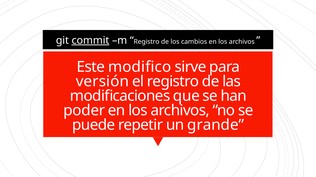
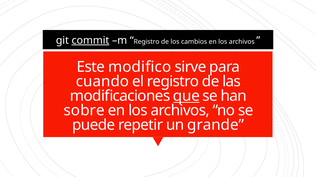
versión: versión -> cuando (102, 82)
que underline: none -> present (186, 96)
poder: poder -> sobre (84, 111)
